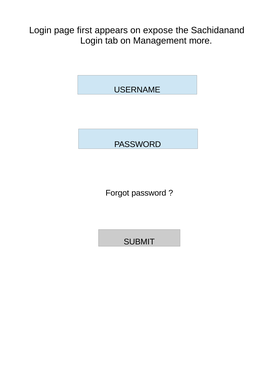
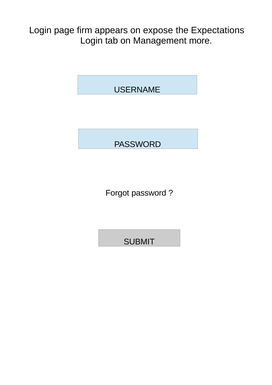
first: first -> firm (85, 30)
Sachidanand: Sachidanand -> Expectations (218, 30)
